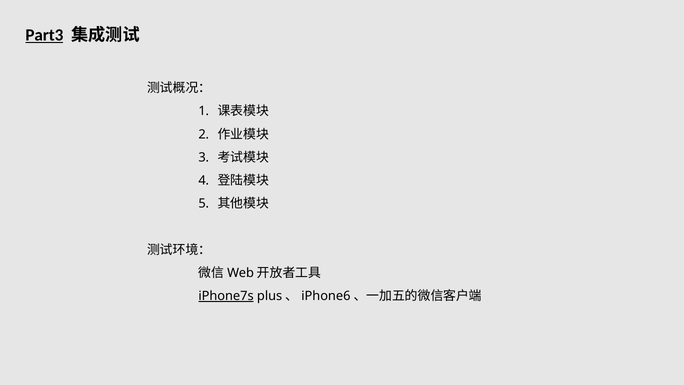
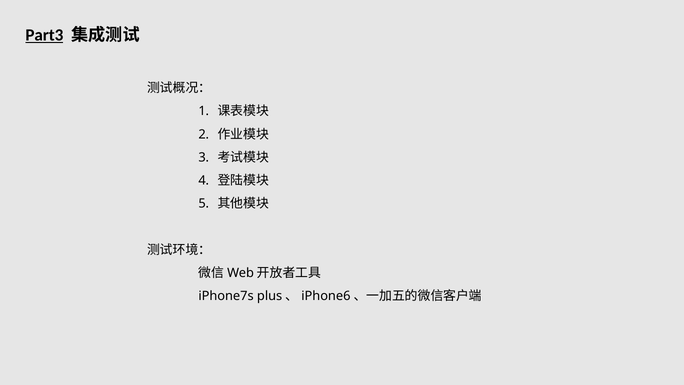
iPhone7s underline: present -> none (226, 296)
